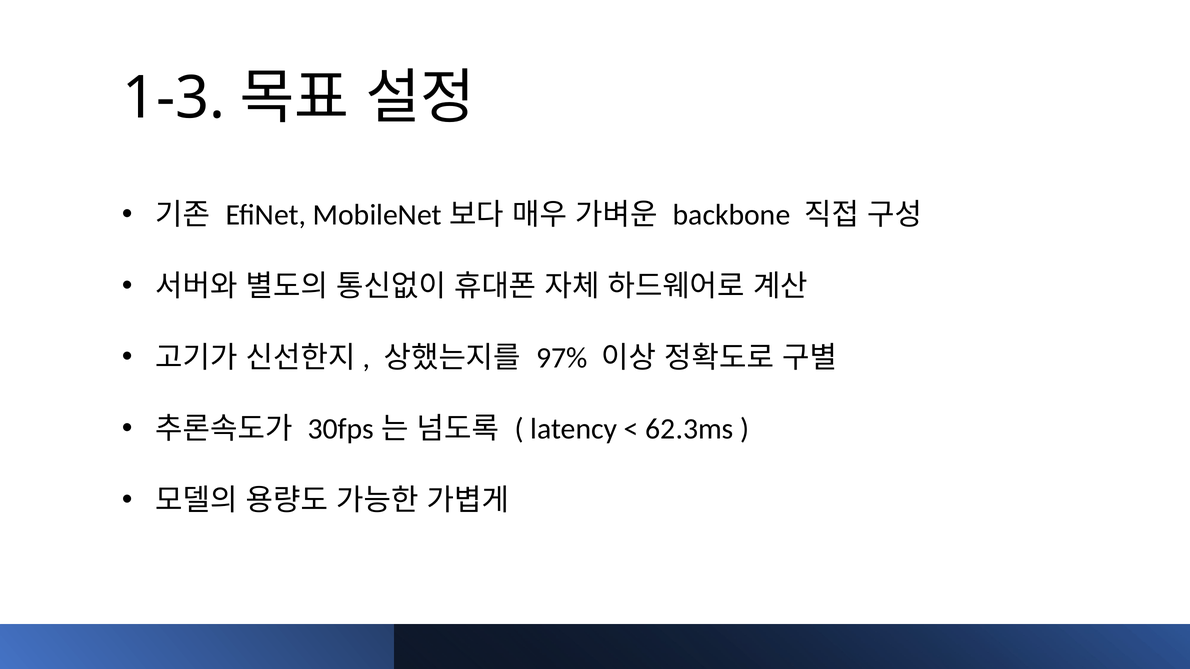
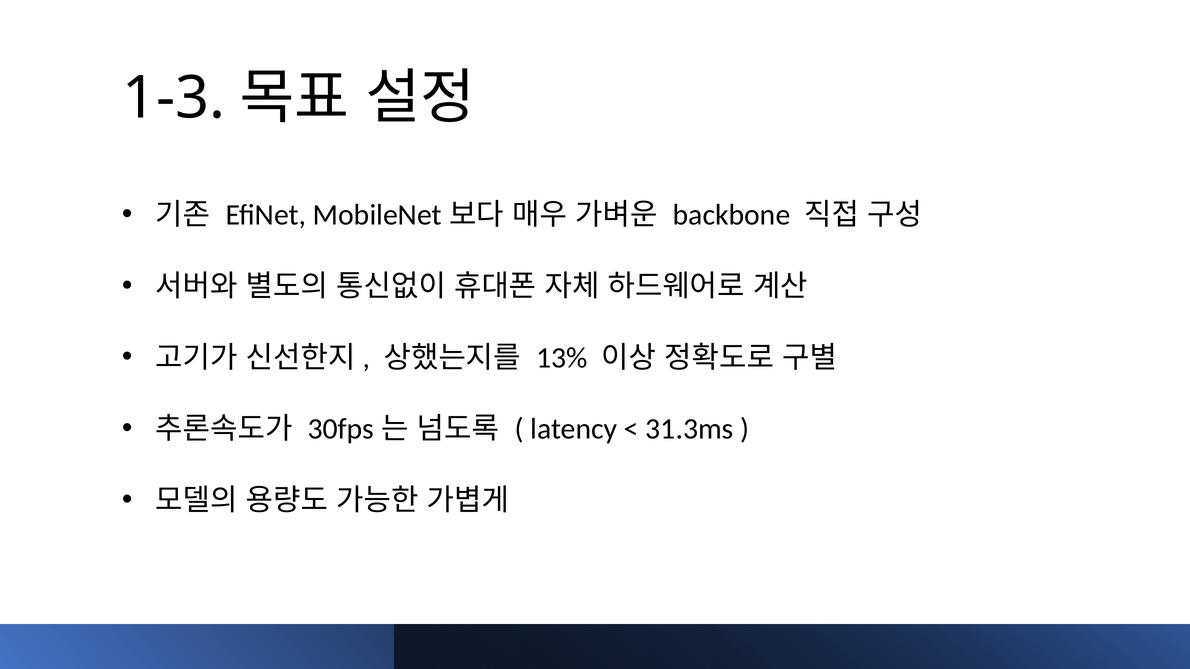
97%: 97% -> 13% (562, 358)
62.3ms: 62.3ms -> 31.3ms (689, 429)
